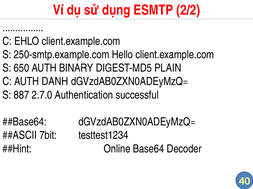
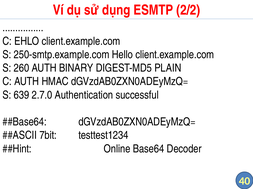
650: 650 -> 260 (21, 68)
DANH: DANH -> HMAC (55, 82)
887: 887 -> 639 (21, 95)
